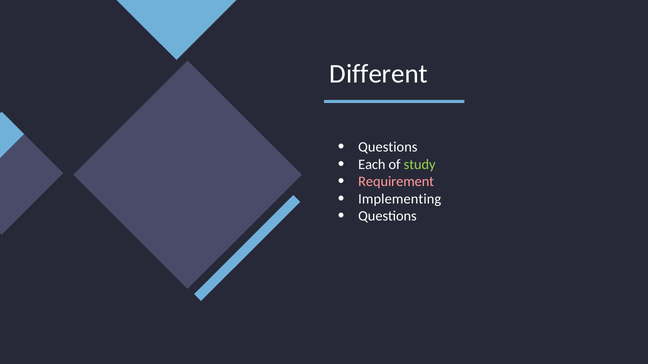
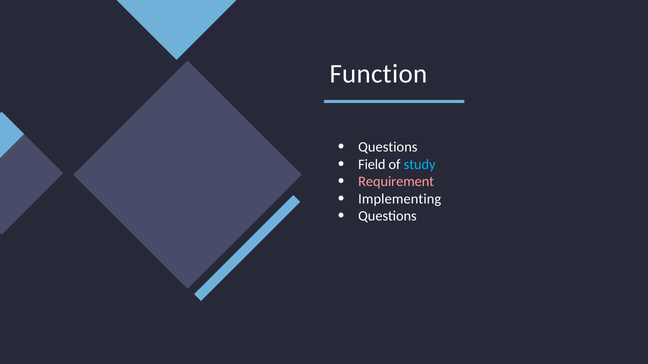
Different: Different -> Function (378, 74)
Each: Each -> Field (372, 165)
study colour: light green -> light blue (420, 165)
